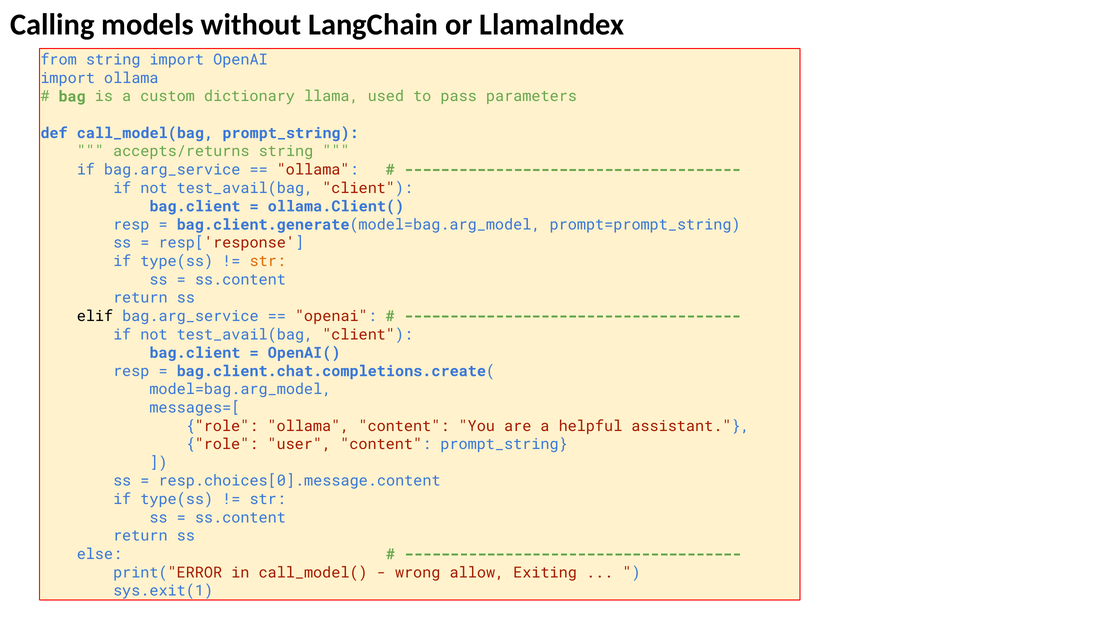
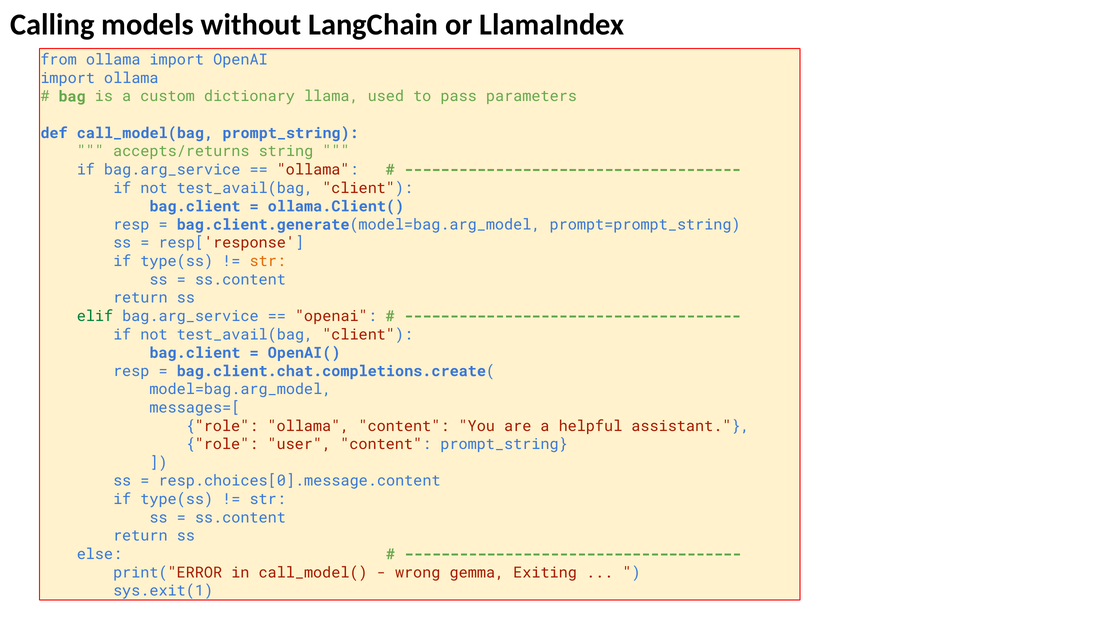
from string: string -> ollama (113, 60)
elif colour: black -> green (95, 316)
allow: allow -> gemma (477, 572)
